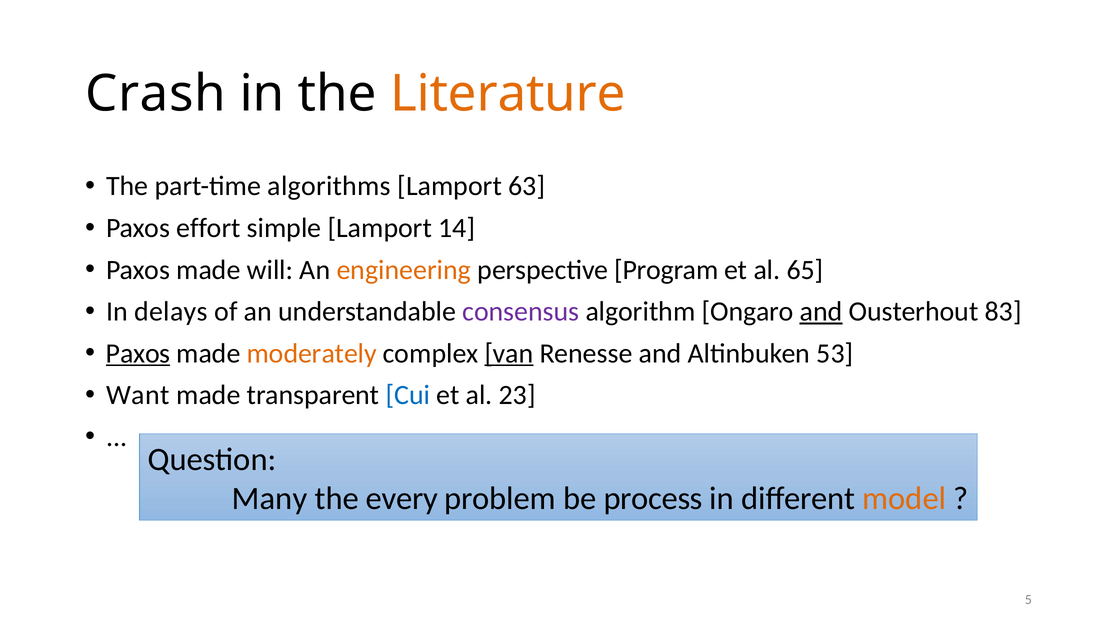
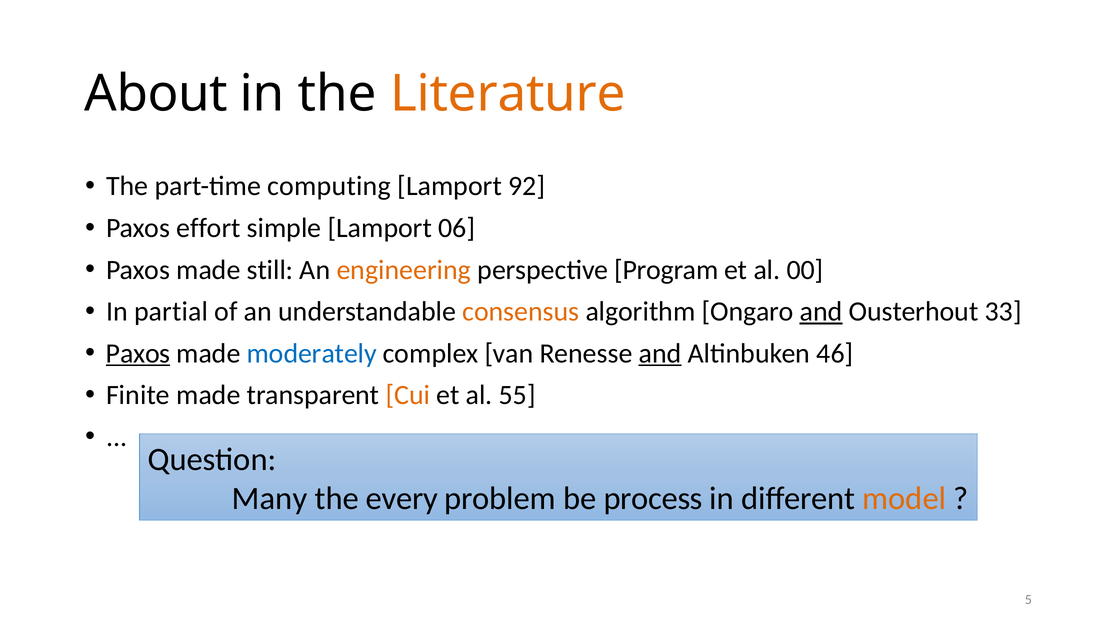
Crash: Crash -> About (156, 94)
algorithms: algorithms -> computing (329, 186)
63: 63 -> 92 (527, 186)
14: 14 -> 06 (457, 228)
will: will -> still (270, 270)
65: 65 -> 00 (805, 270)
delays: delays -> partial (171, 312)
consensus colour: purple -> orange (521, 312)
83: 83 -> 33 (1003, 312)
moderately colour: orange -> blue (312, 354)
van underline: present -> none (509, 354)
and underline: none -> present (660, 354)
53: 53 -> 46 (835, 354)
Want: Want -> Finite (138, 395)
Cui colour: blue -> orange (408, 395)
23: 23 -> 55 (517, 395)
